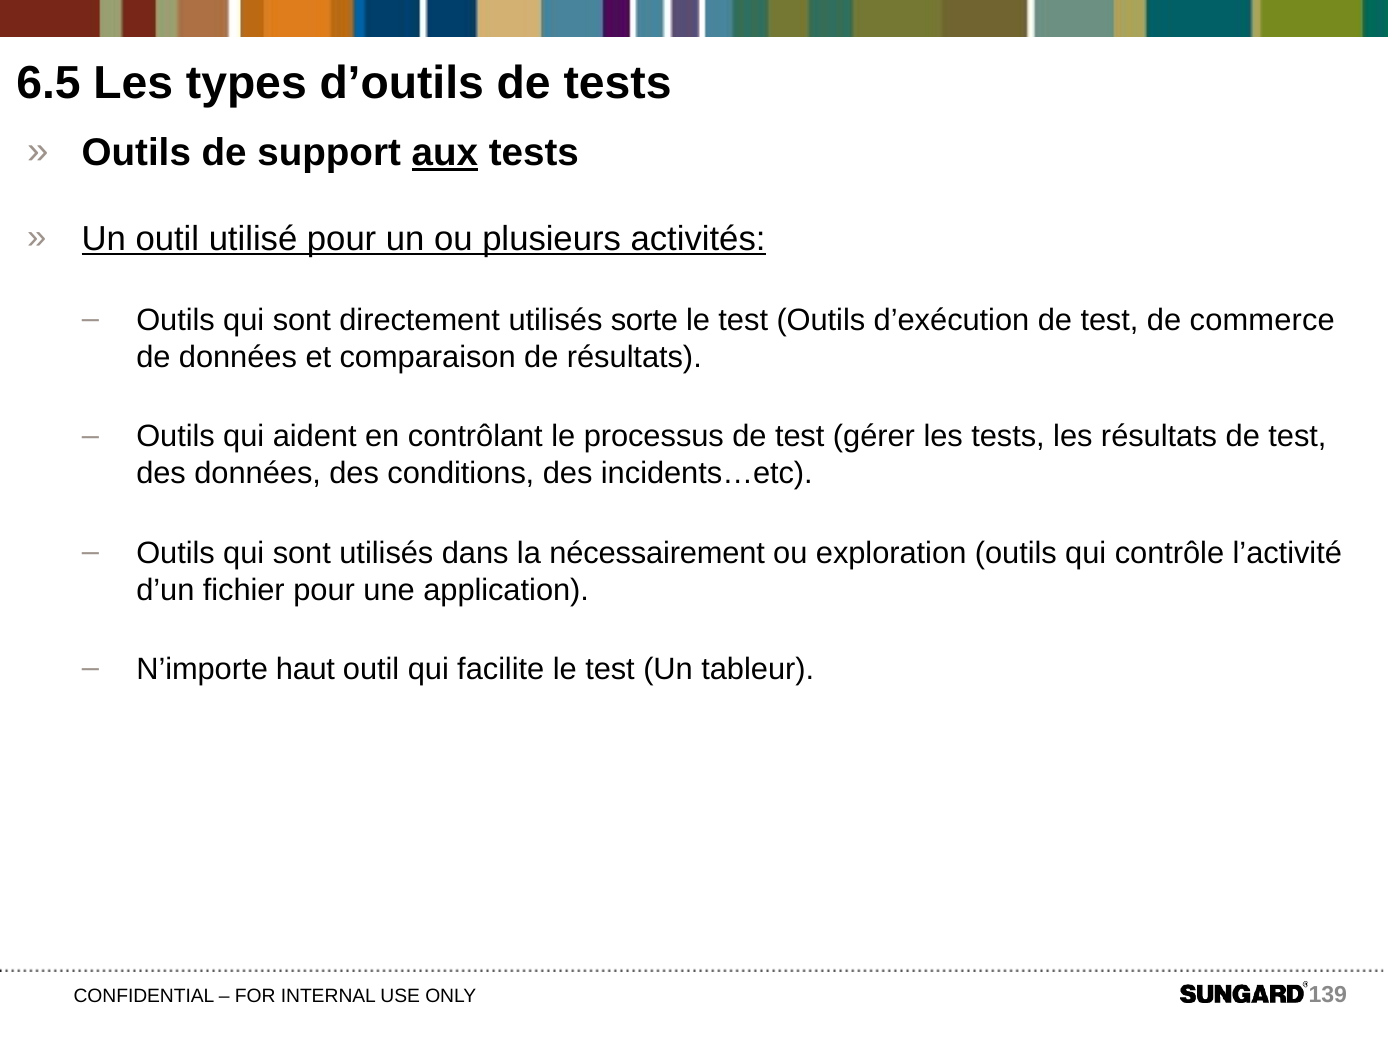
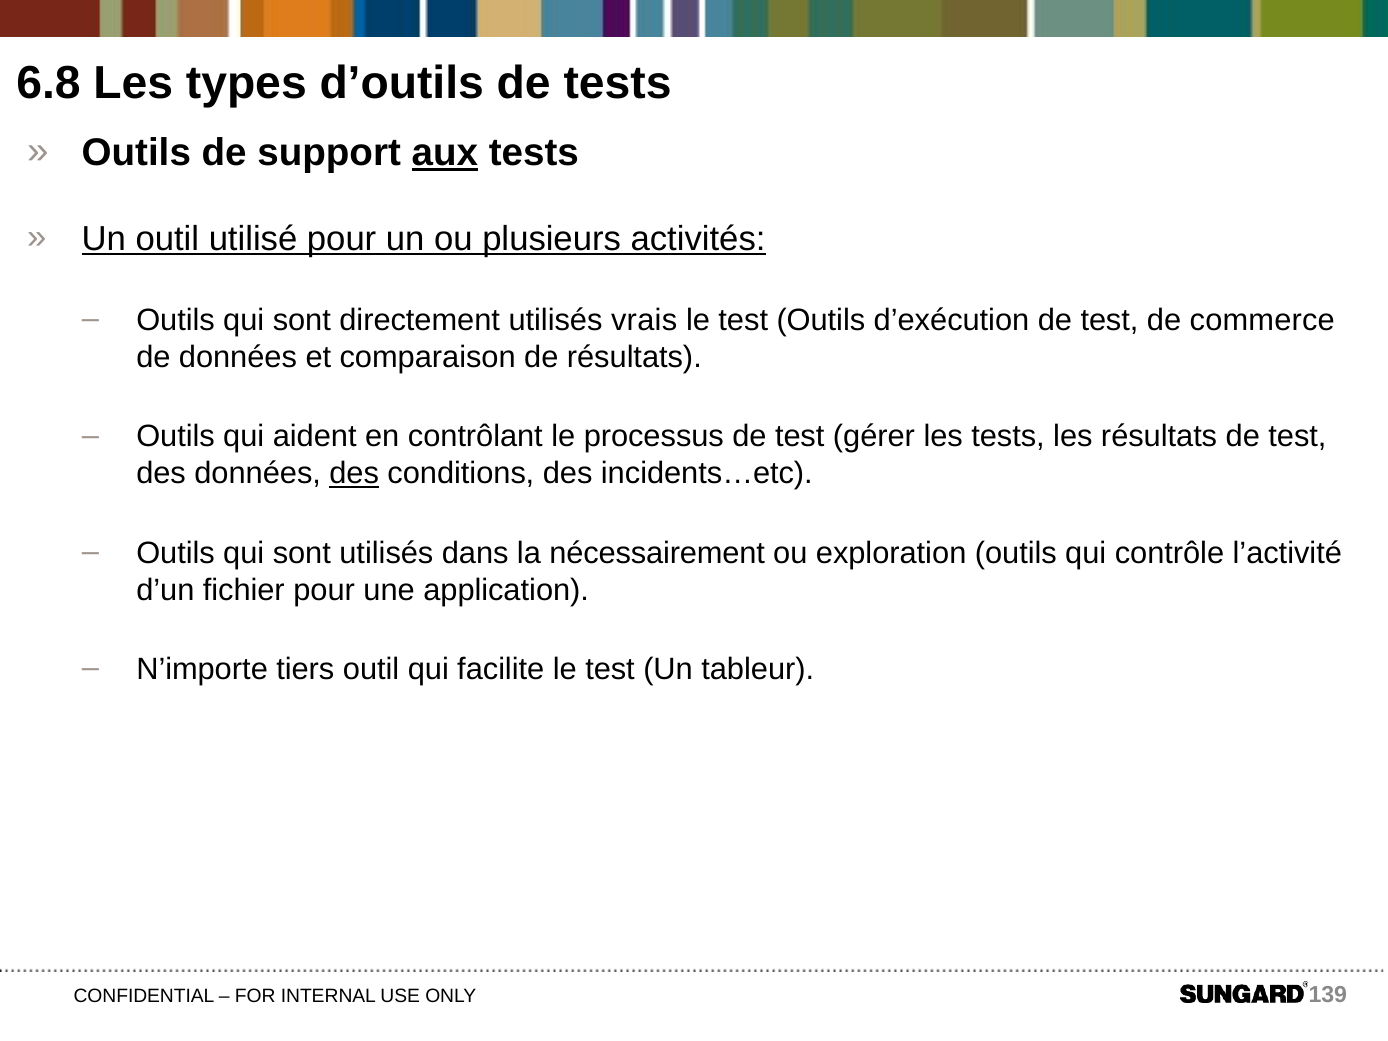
6.5: 6.5 -> 6.8 (48, 83)
sorte: sorte -> vrais (644, 320)
des underline: none -> present (354, 474)
haut: haut -> tiers (305, 670)
